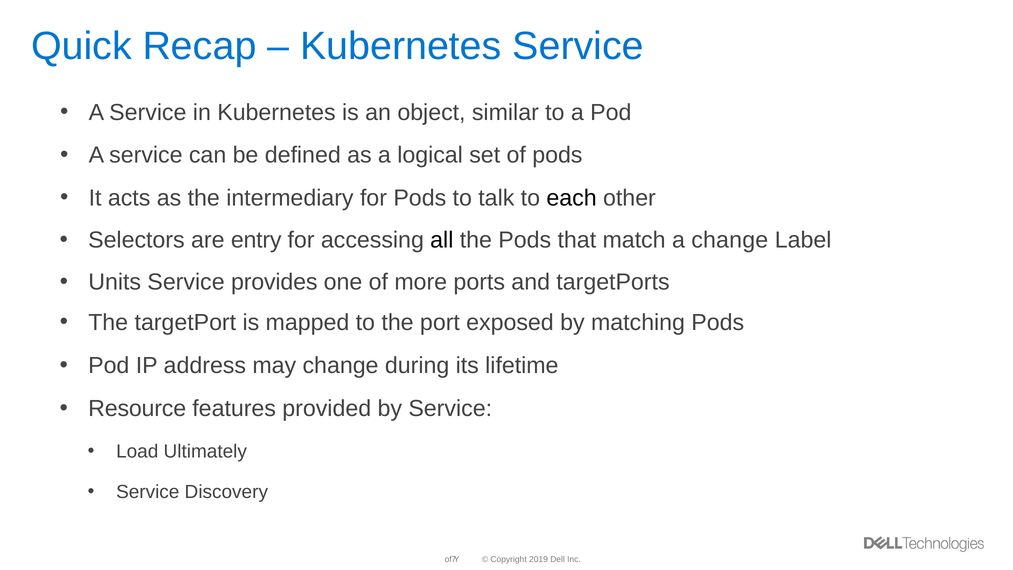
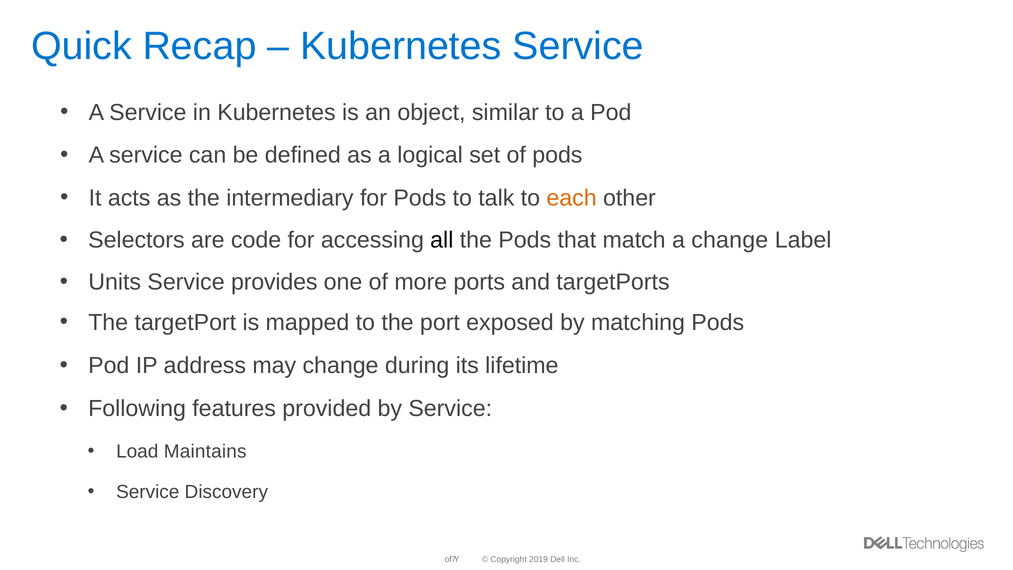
each colour: black -> orange (572, 198)
entry: entry -> code (256, 240)
Resource: Resource -> Following (137, 409)
Ultimately: Ultimately -> Maintains (205, 451)
